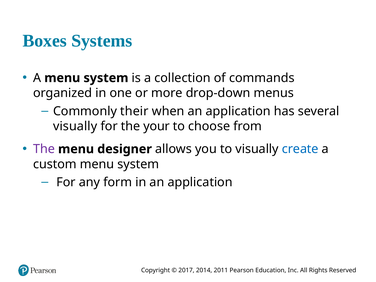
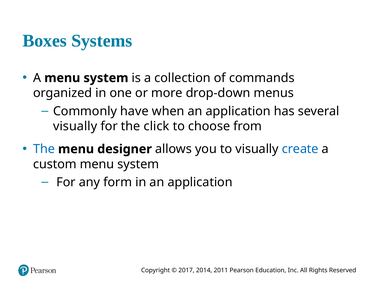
their: their -> have (134, 111)
your: your -> click (157, 126)
The colour: purple -> blue (44, 149)
